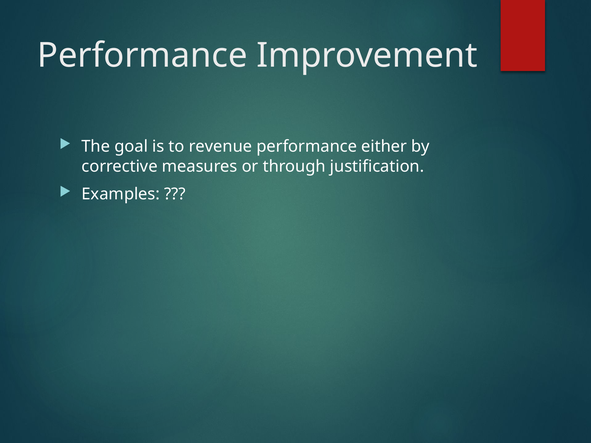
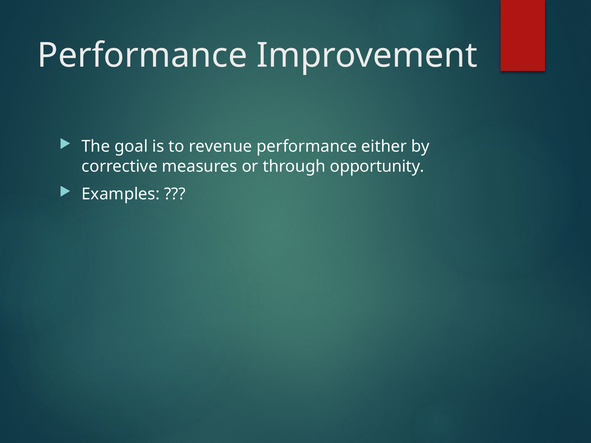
justification: justification -> opportunity (377, 166)
